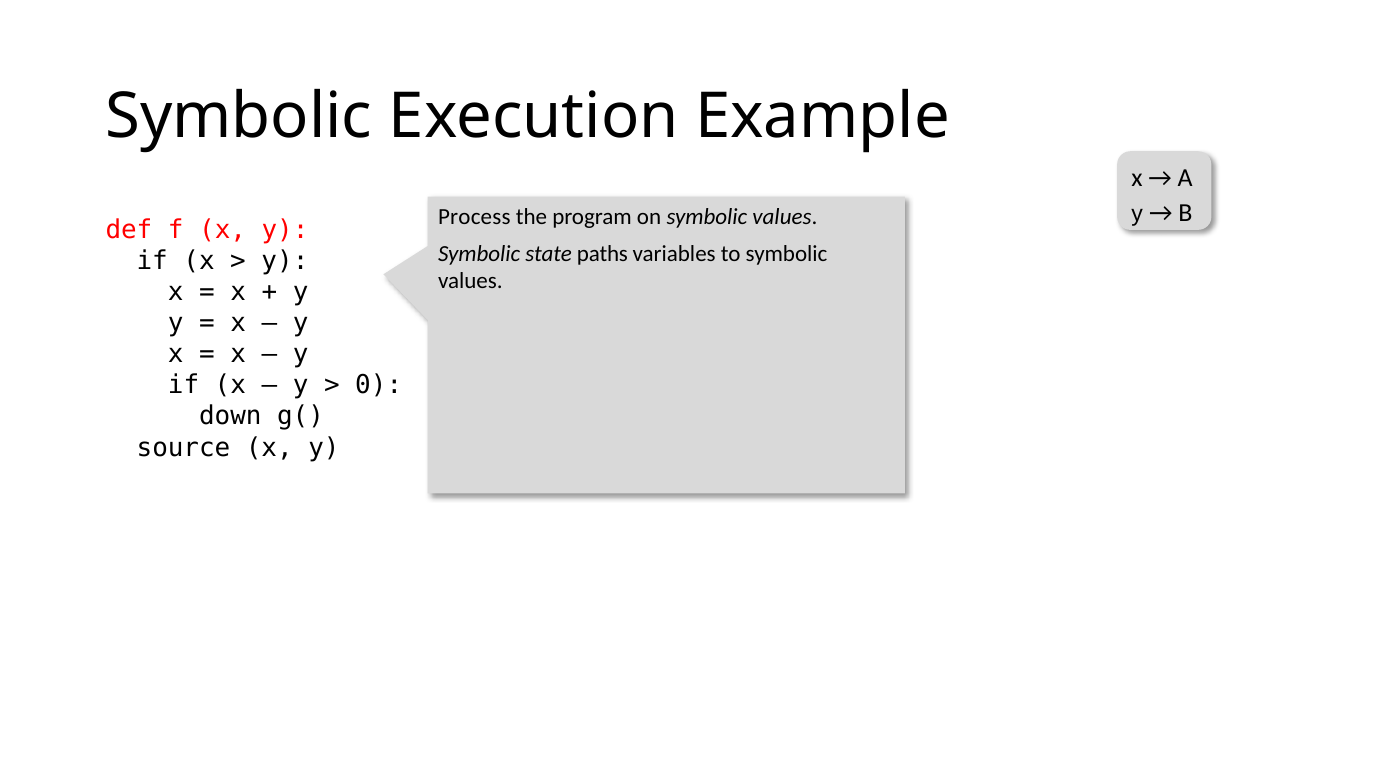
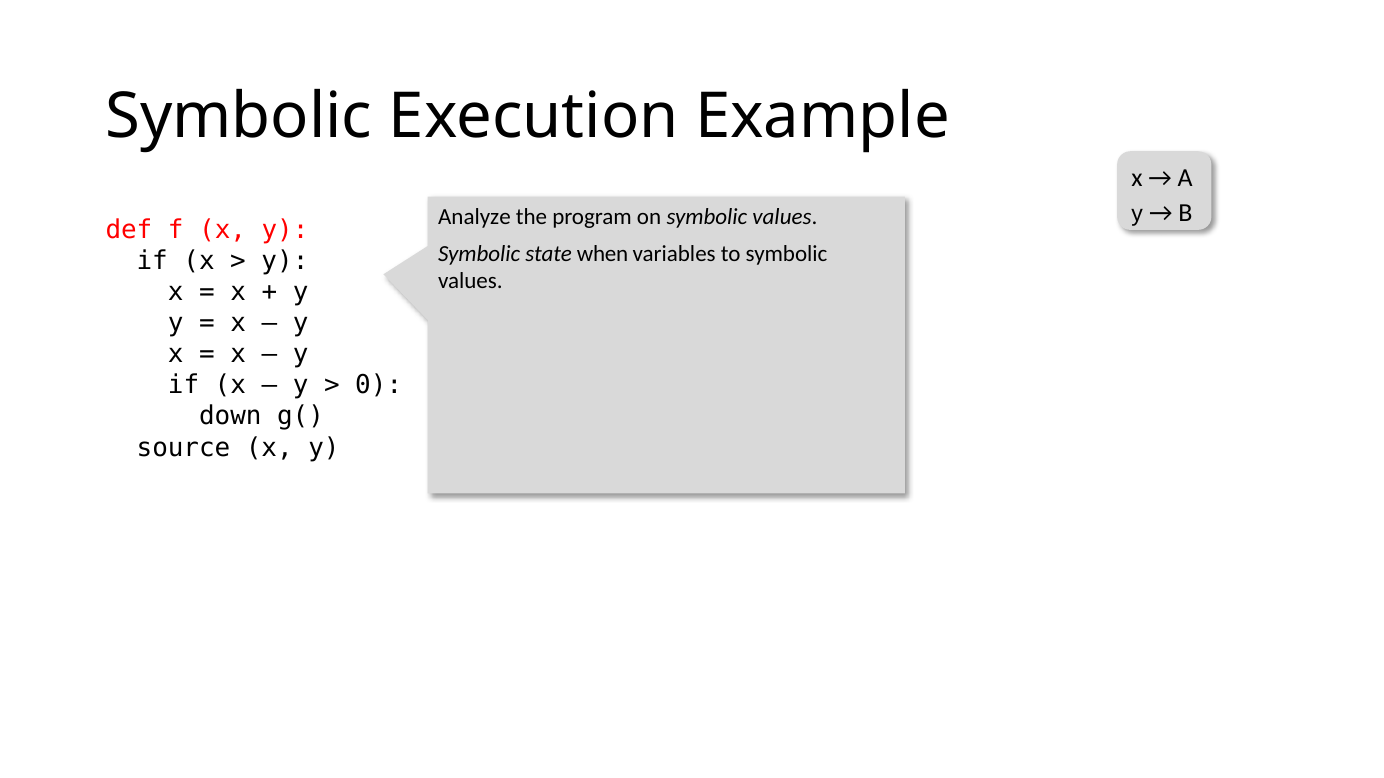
Process: Process -> Analyze (474, 217)
paths: paths -> when (602, 254)
